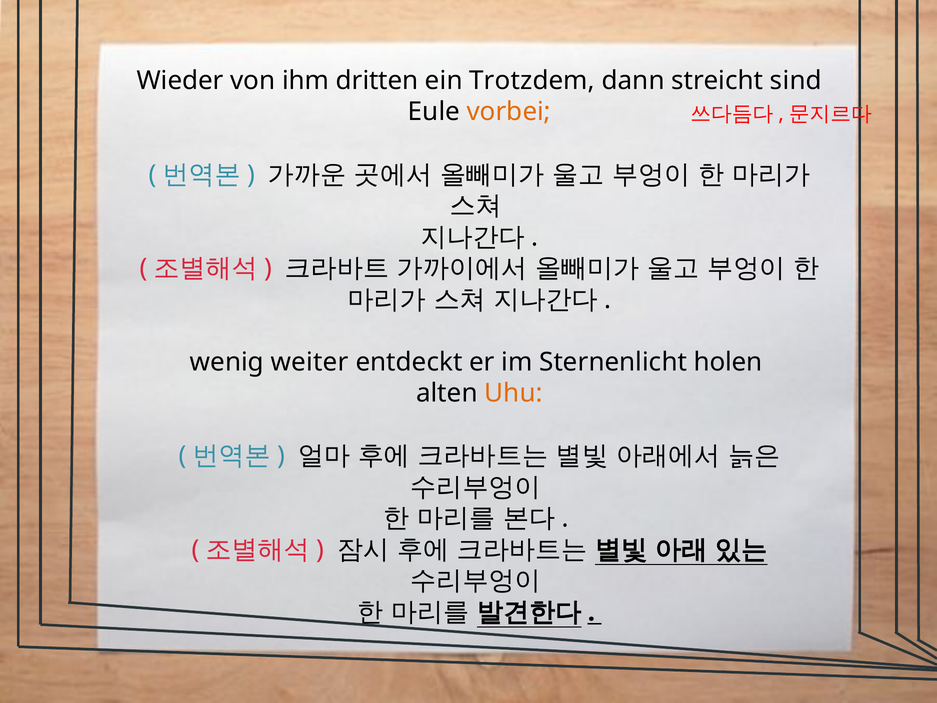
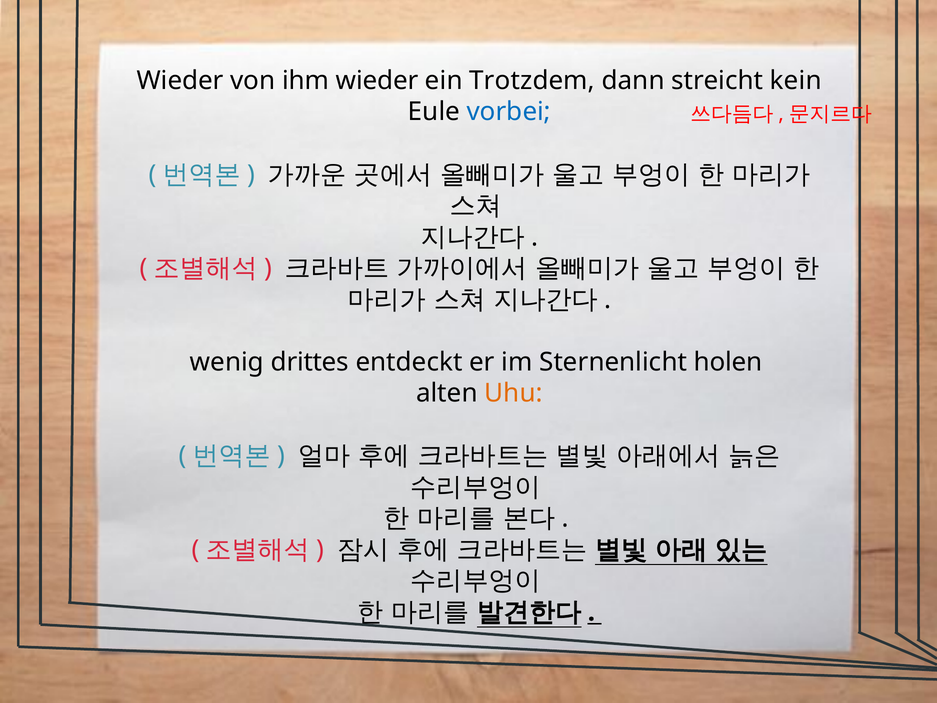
ihm dritten: dritten -> wieder (377, 81)
sind: sind -> kein (796, 81)
vorbei colour: orange -> blue (509, 112)
weiter: weiter -> drittes (310, 362)
